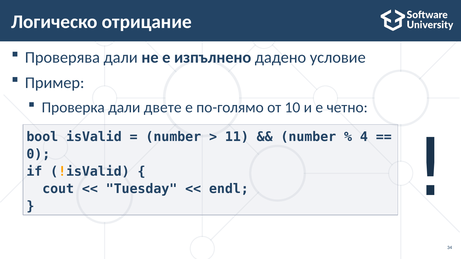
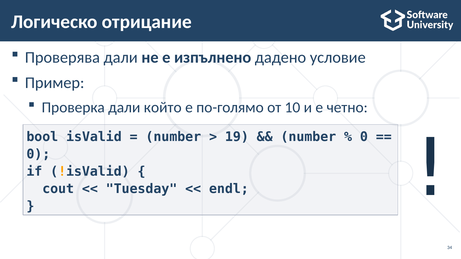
двете: двете -> който (163, 108)
11: 11 -> 19 (237, 137)
4: 4 -> 0 (364, 137)
